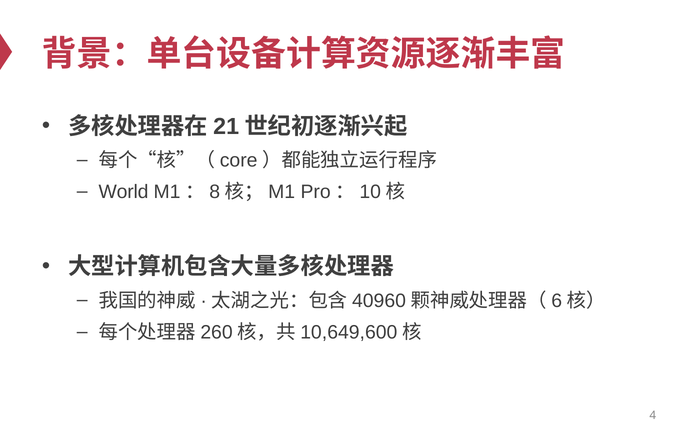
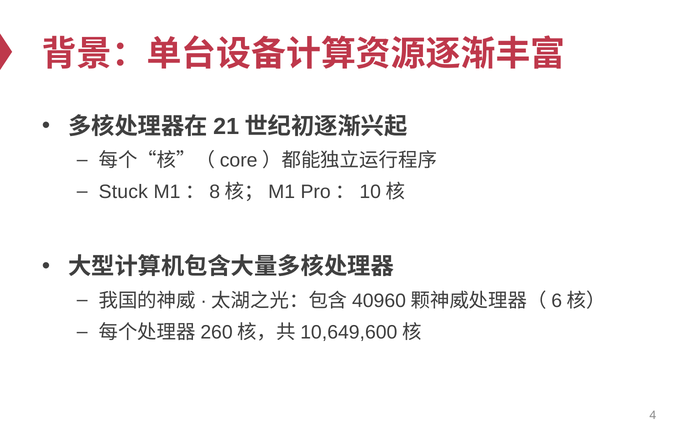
World: World -> Stuck (123, 192)
